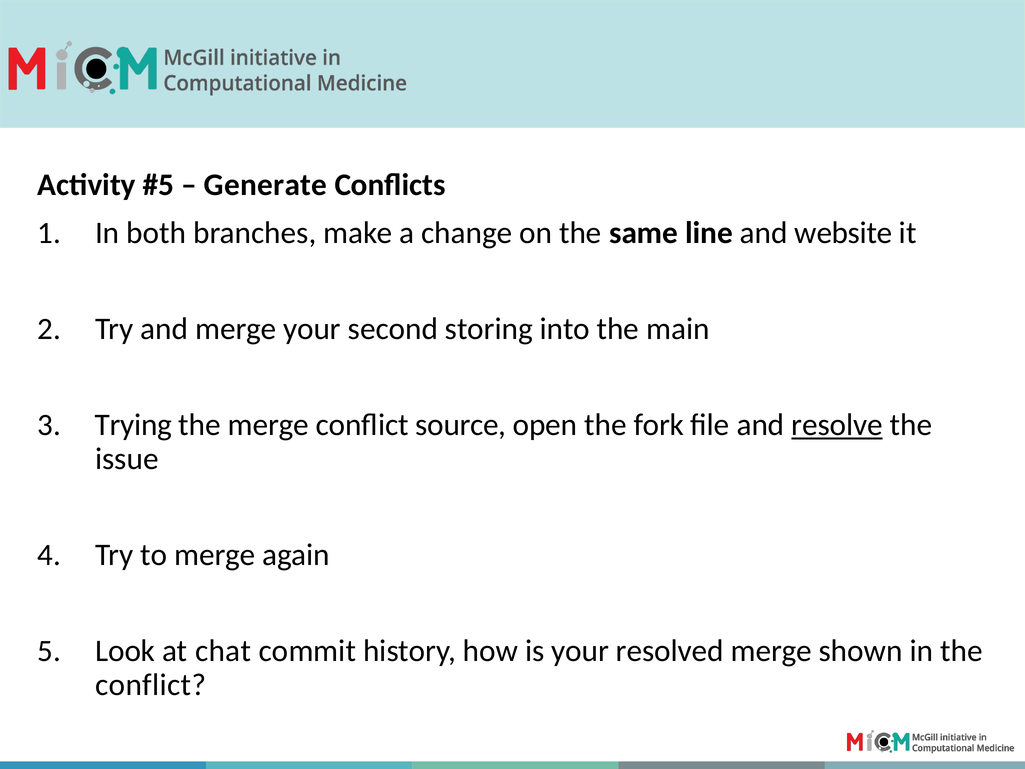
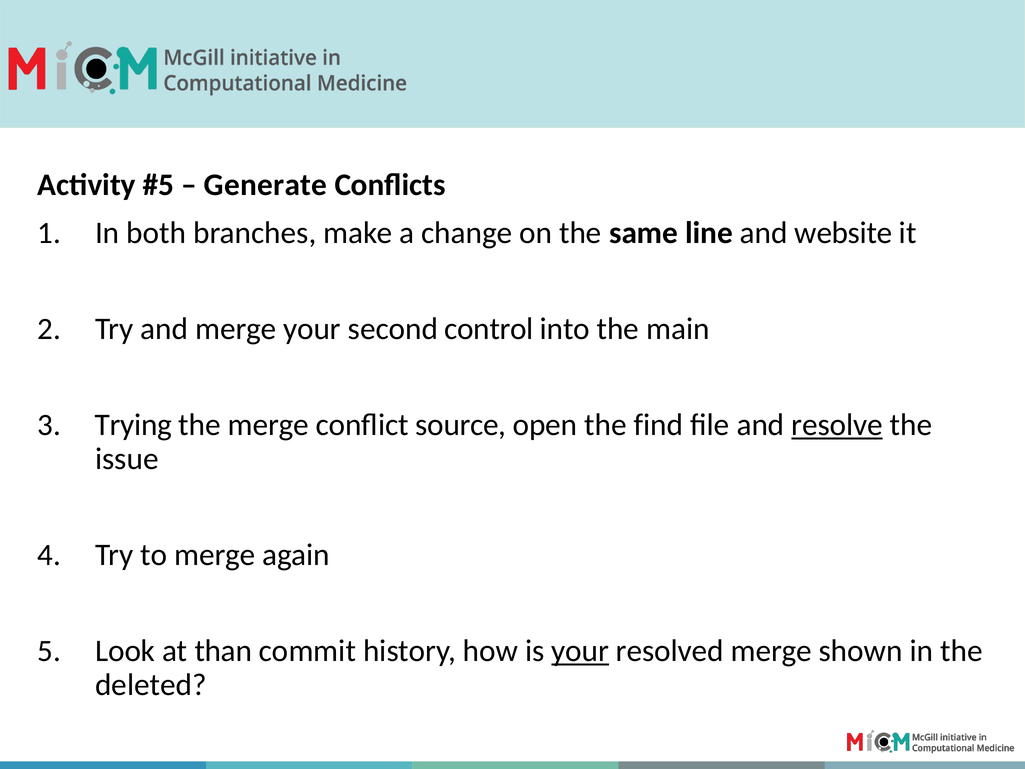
storing: storing -> control (489, 329)
fork: fork -> find (659, 425)
chat: chat -> than (223, 651)
your underline: none -> present (580, 651)
conflict: conflict -> deleted (151, 685)
